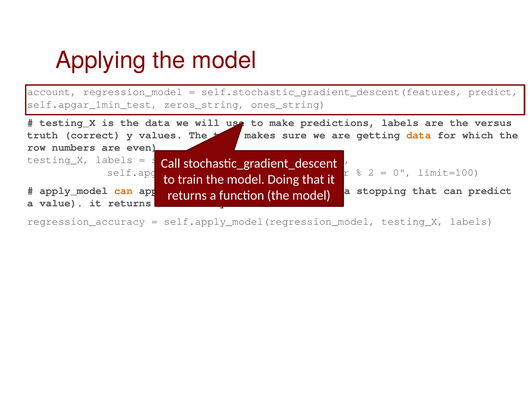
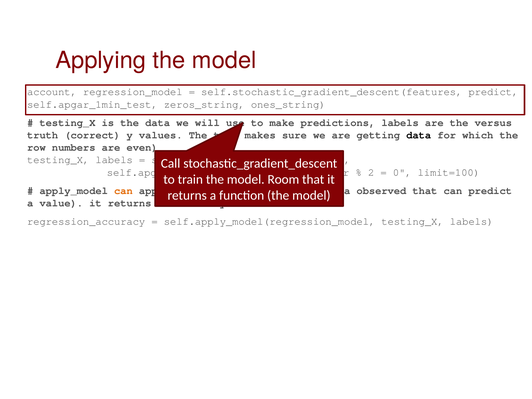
data colour: orange -> black (419, 135)
Doing: Doing -> Room (283, 179)
stopping: stopping -> observed (381, 191)
